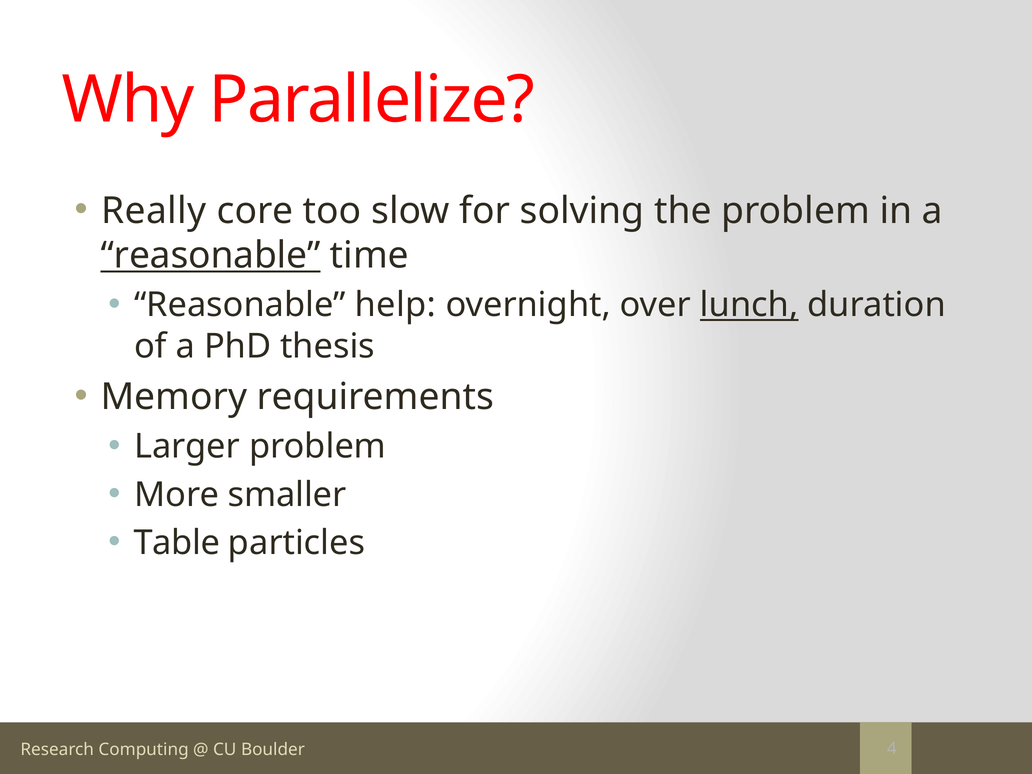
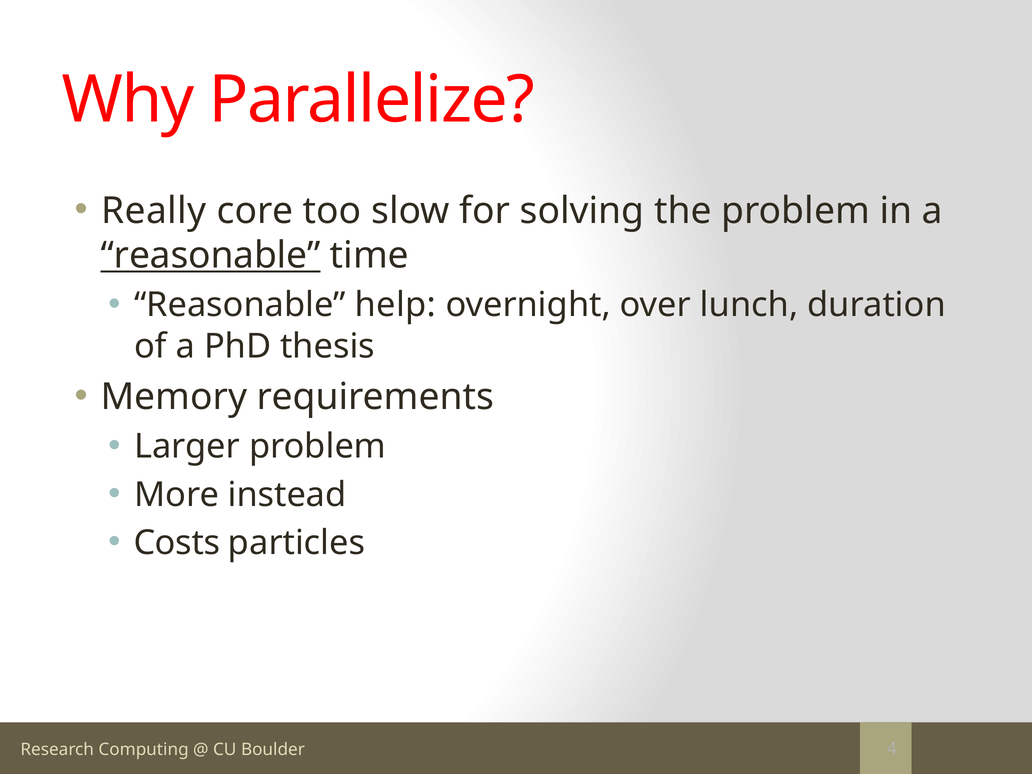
lunch underline: present -> none (749, 305)
smaller: smaller -> instead (287, 495)
Table: Table -> Costs (177, 543)
